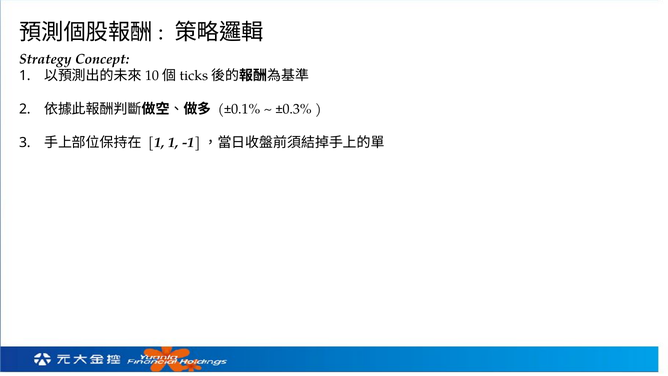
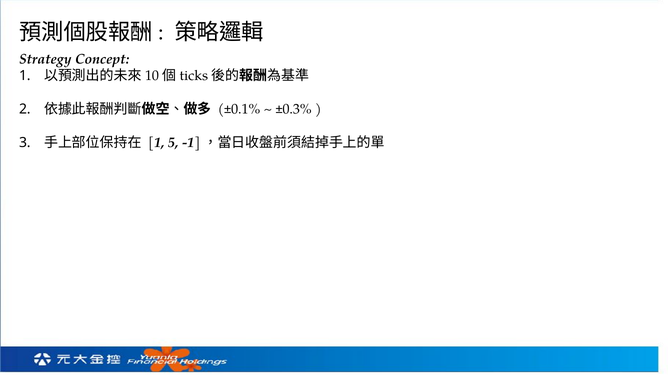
1 1: 1 -> 5 (173, 143)
